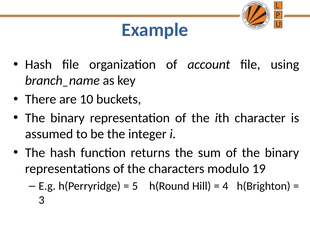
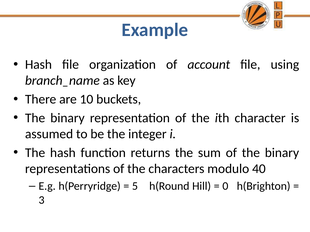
19: 19 -> 40 (259, 169)
4: 4 -> 0 (225, 186)
